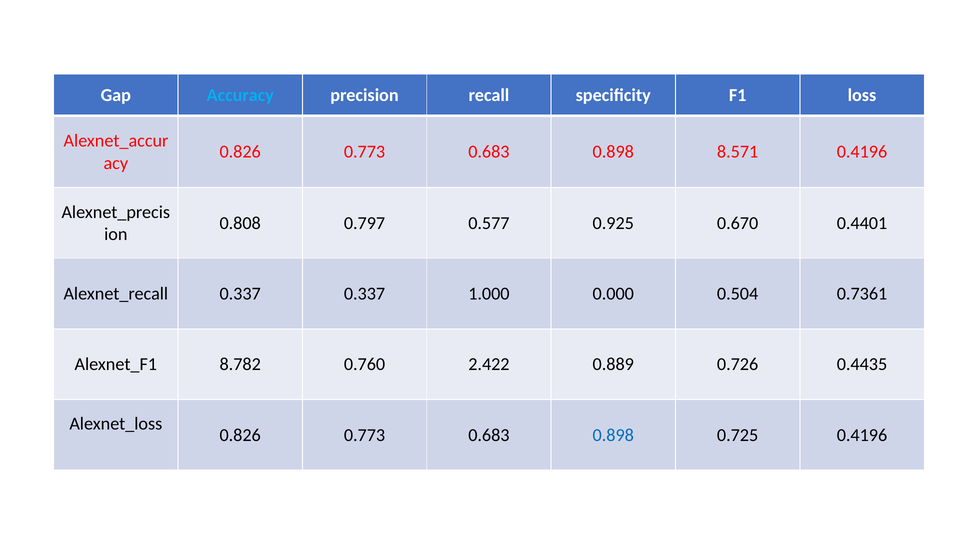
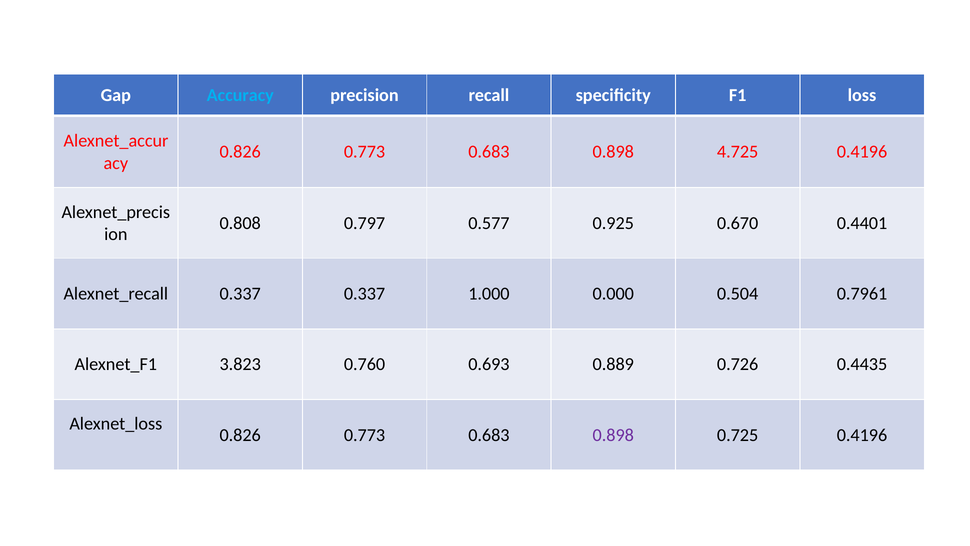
8.571: 8.571 -> 4.725 (738, 152)
0.7361: 0.7361 -> 0.7961 (862, 294)
8.782: 8.782 -> 3.823 (240, 364)
2.422: 2.422 -> 0.693 (489, 364)
0.898 colour: blue -> purple (613, 435)
